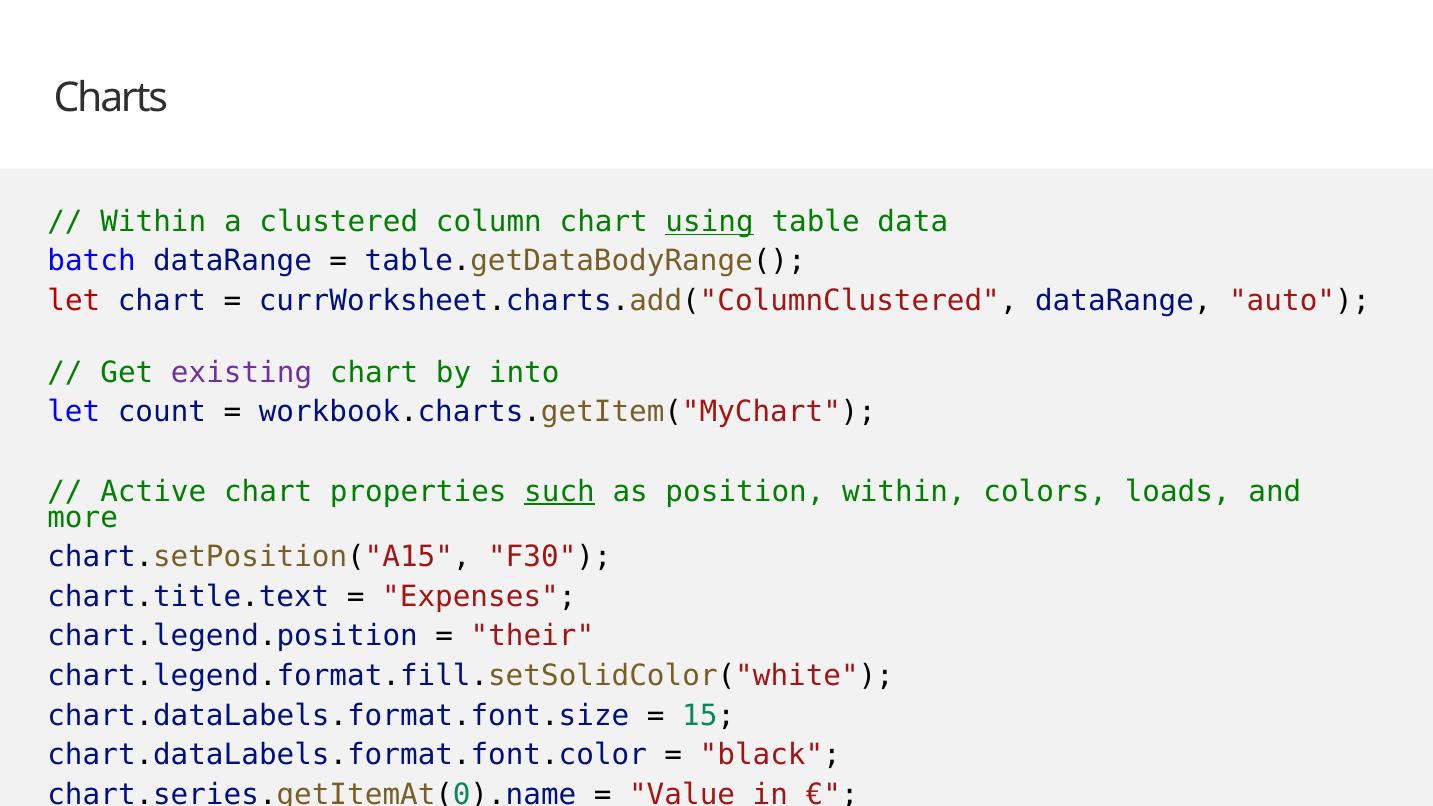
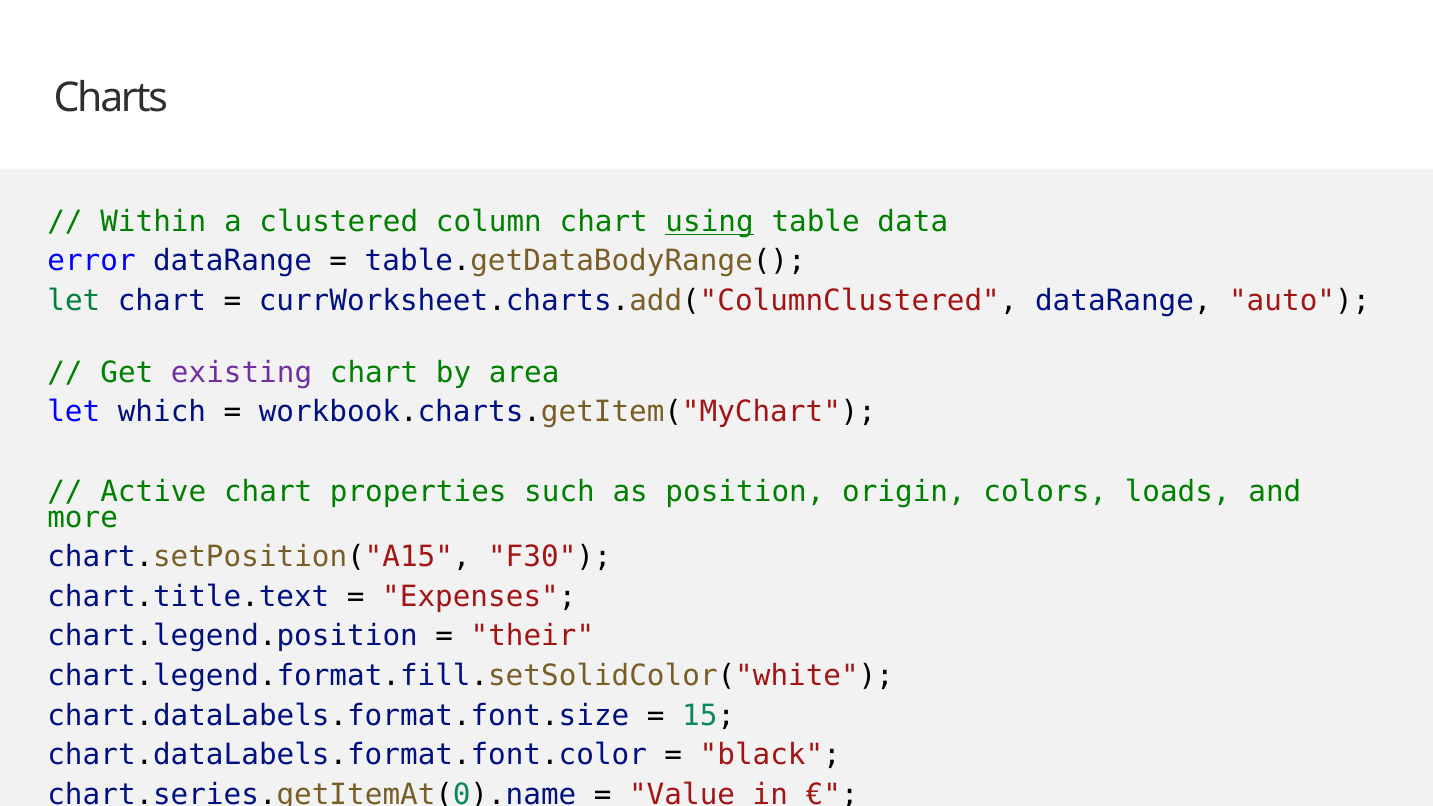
batch: batch -> error (92, 261)
let colour: red -> green (74, 301)
into: into -> area (524, 373)
count: count -> which (162, 412)
such underline: present -> none (560, 491)
position within: within -> origin (904, 491)
